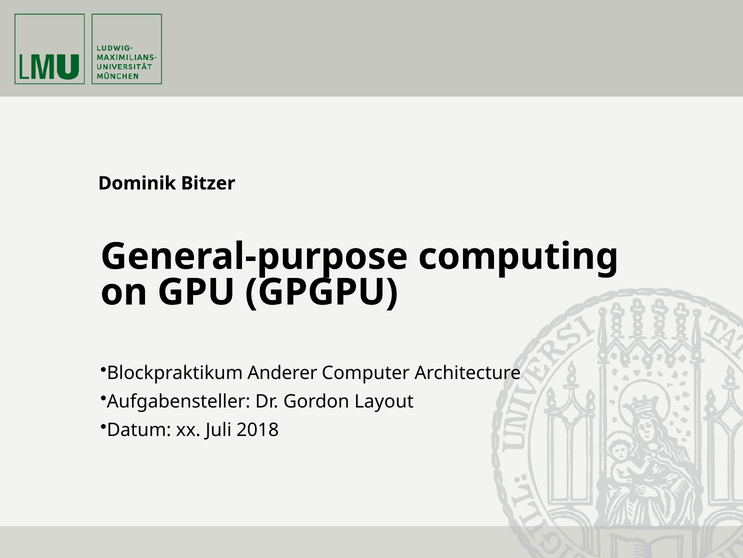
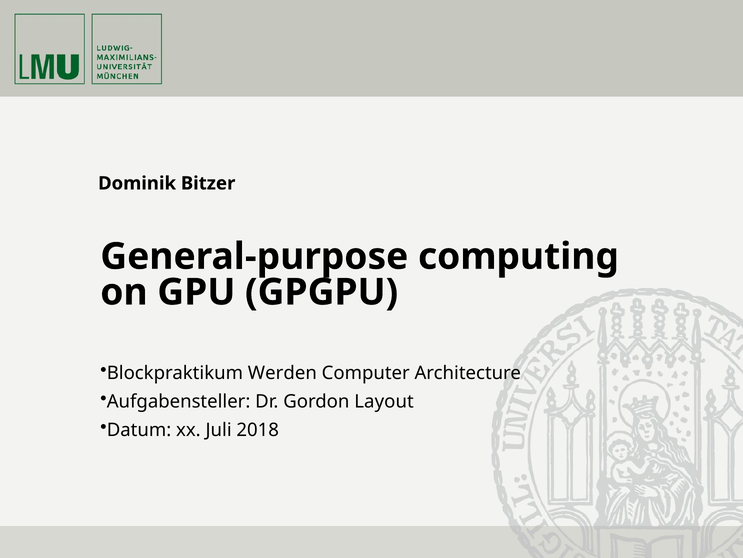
Anderer: Anderer -> Werden (282, 373)
